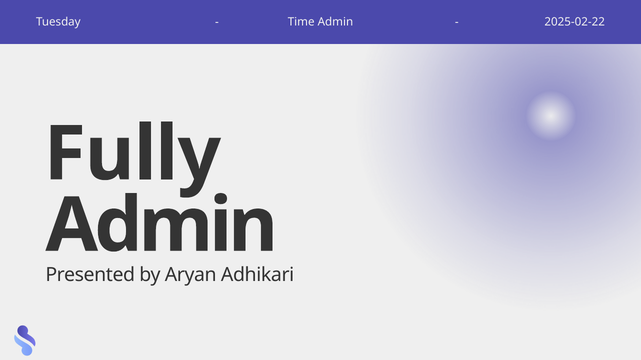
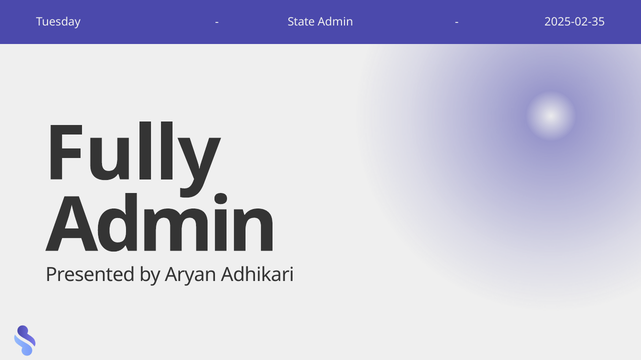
Time: Time -> State (301, 22)
2025-02-22: 2025-02-22 -> 2025-02-35 (575, 22)
